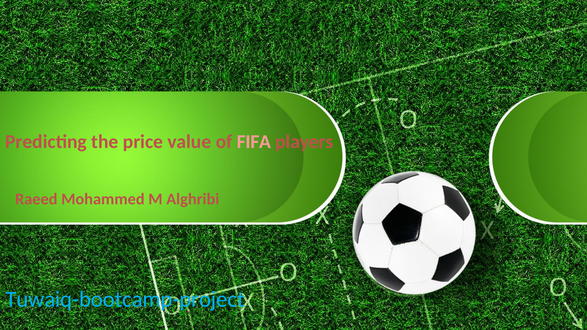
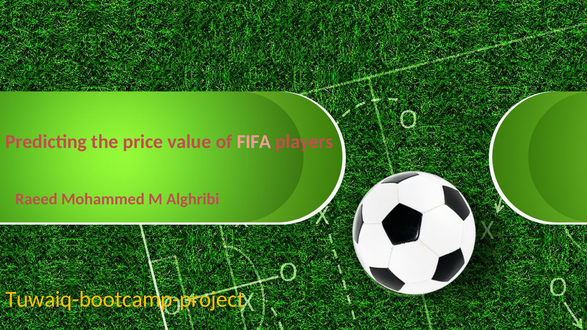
Tuwaiq-bootcamp-project colour: light blue -> yellow (125, 299)
